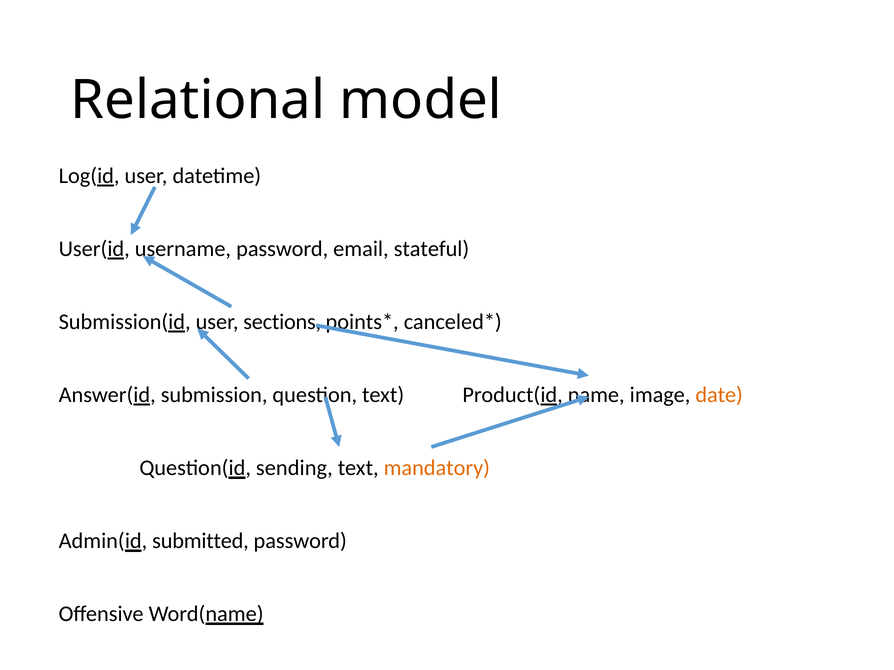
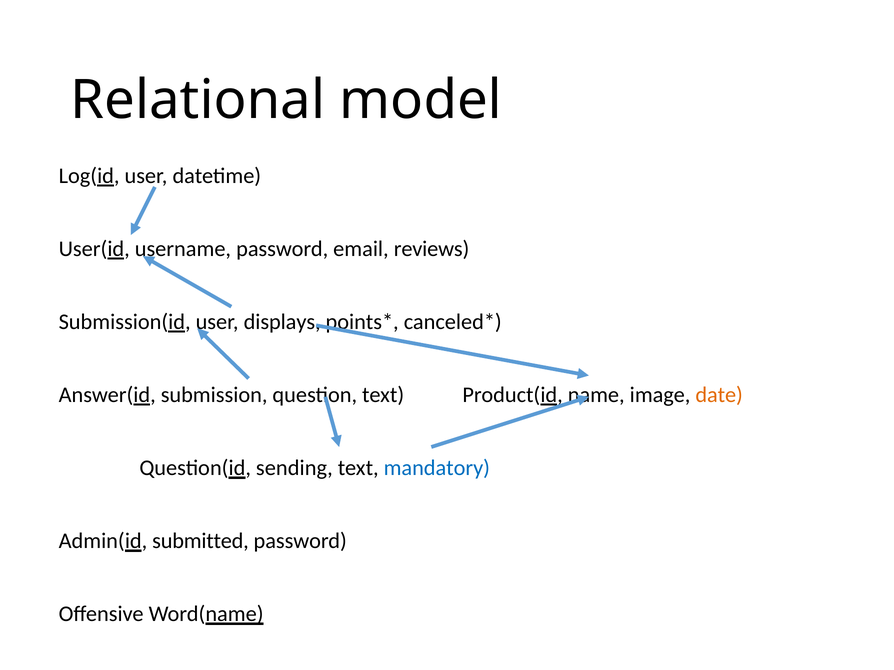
stateful: stateful -> reviews (432, 249)
sections: sections -> displays (282, 322)
mandatory colour: orange -> blue (437, 468)
